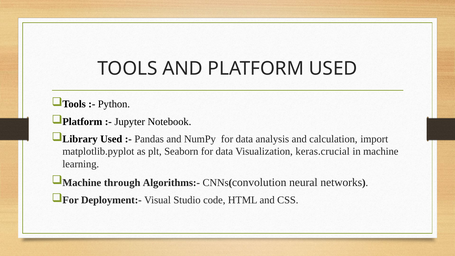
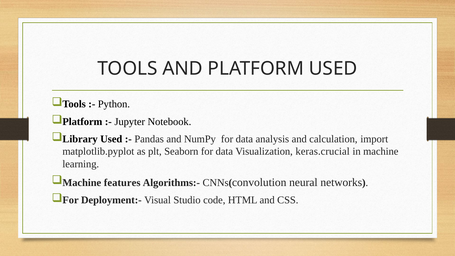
through: through -> features (122, 183)
